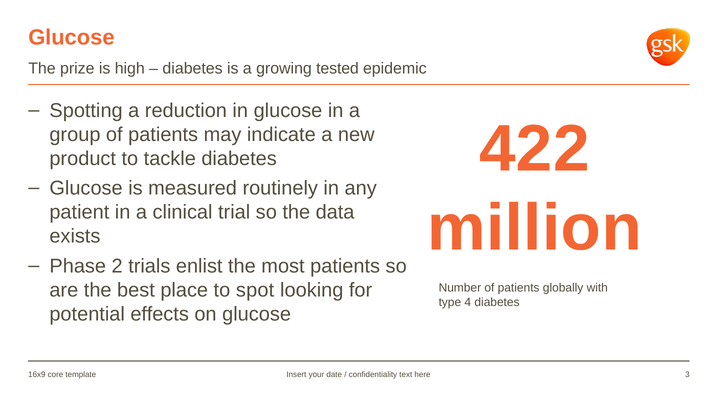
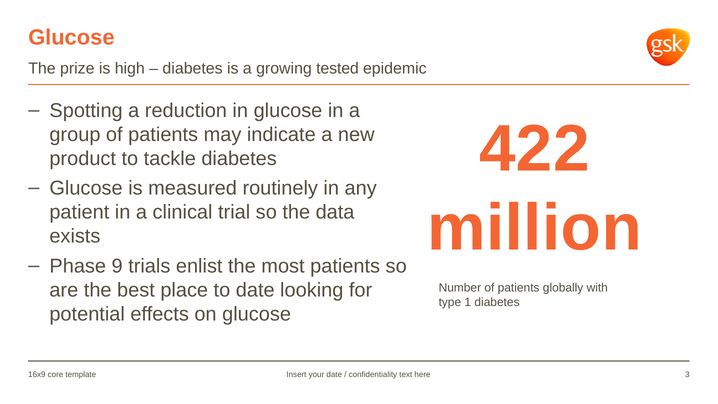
2: 2 -> 9 (117, 266)
to spot: spot -> date (255, 290)
4: 4 -> 1 (468, 302)
